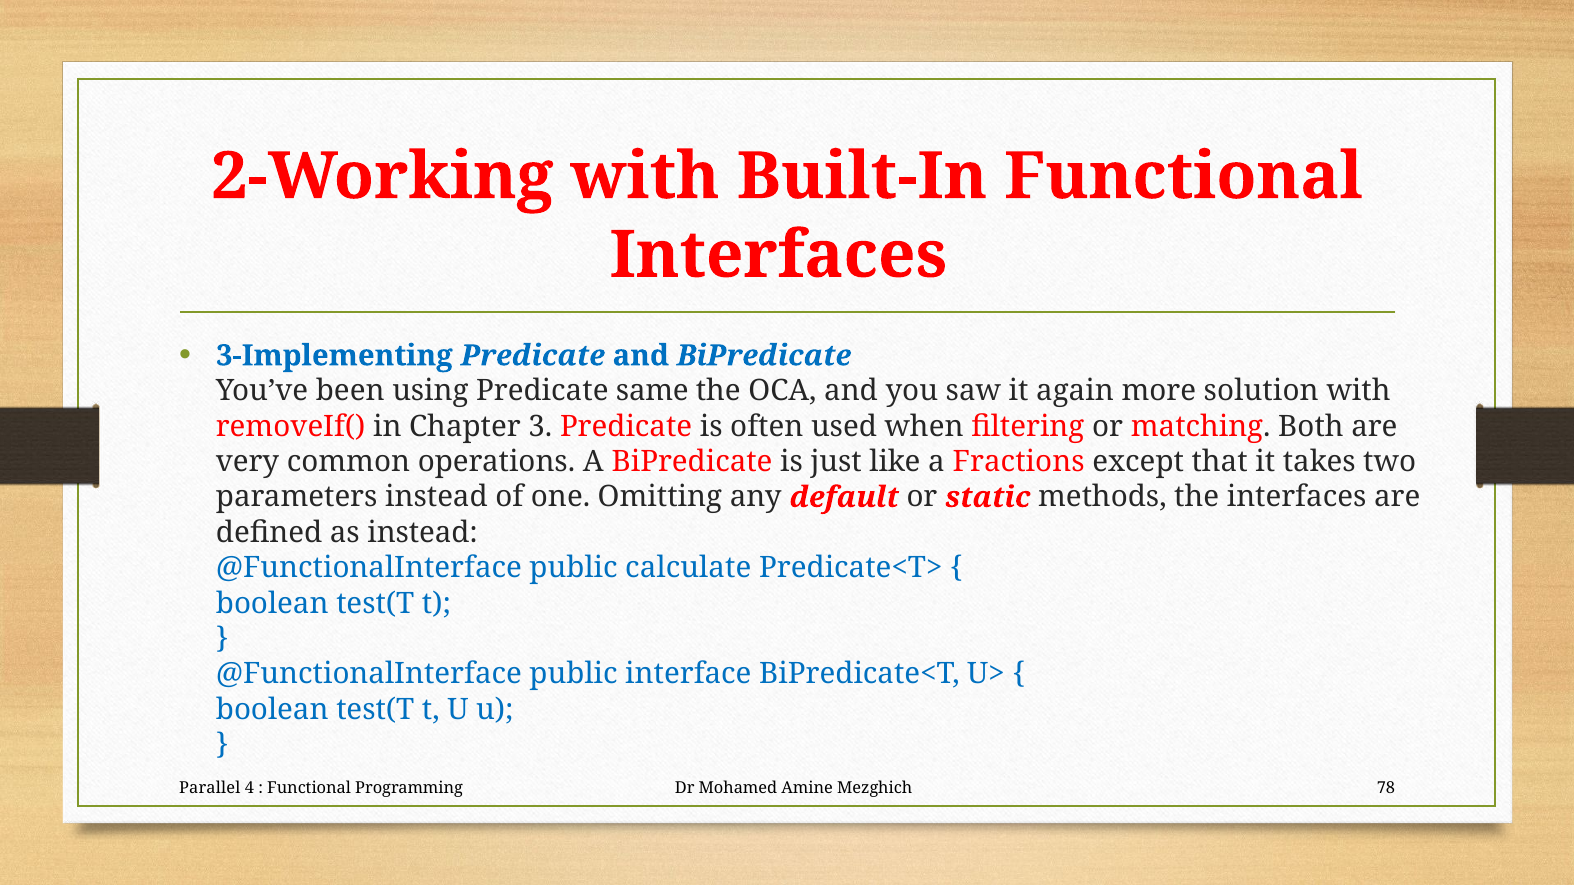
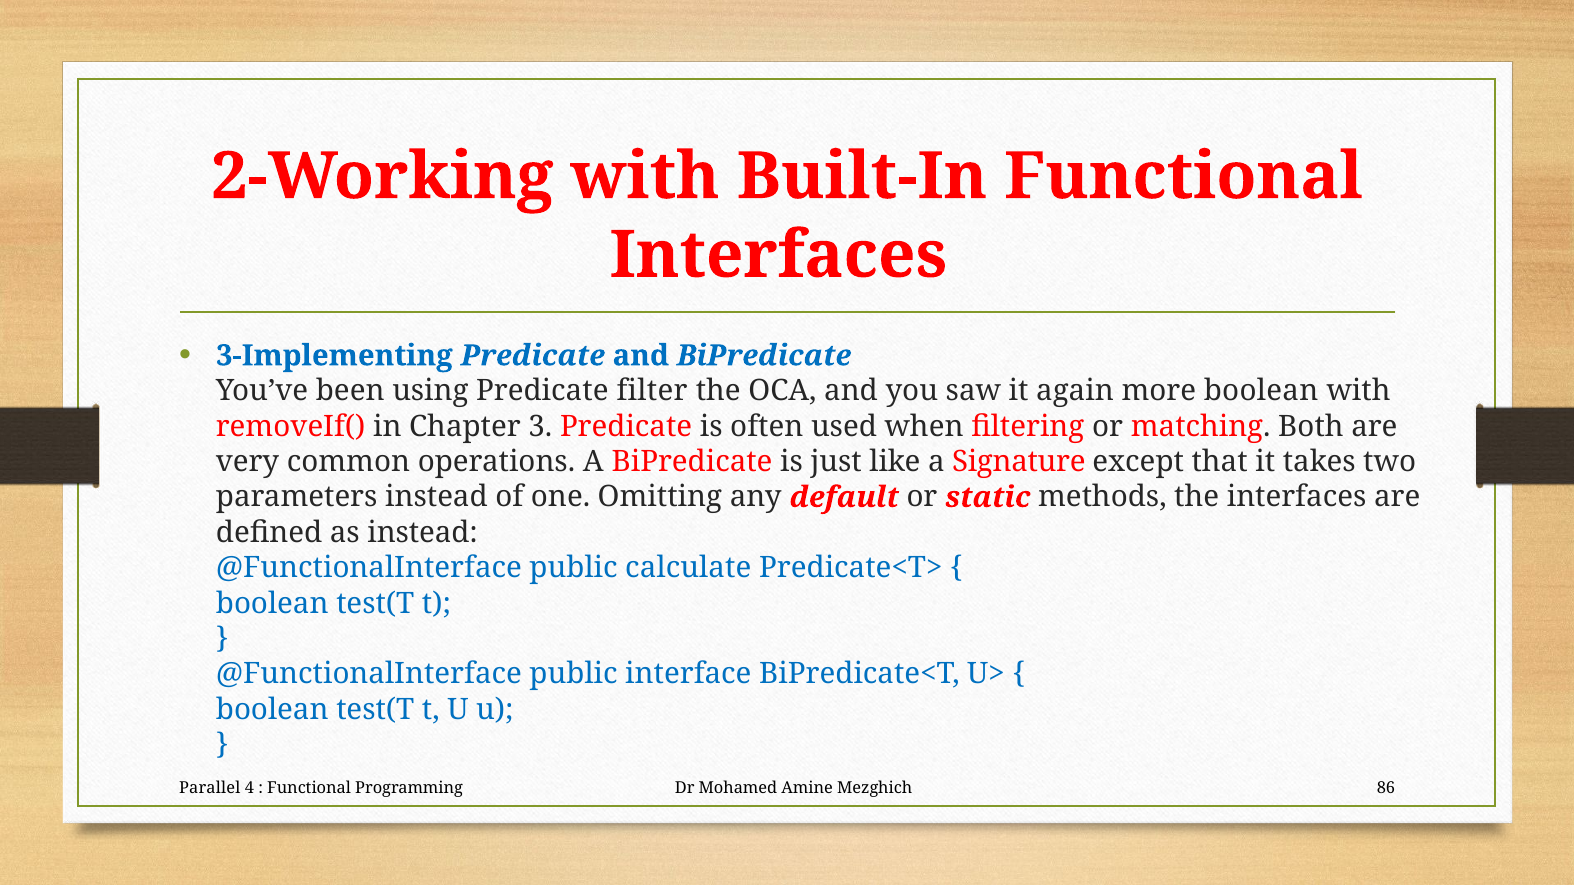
same: same -> filter (652, 391)
more solution: solution -> boolean (1261, 391)
Fractions: Fractions -> Signature (1019, 462)
78: 78 -> 86 (1386, 788)
